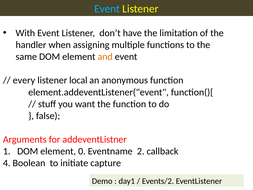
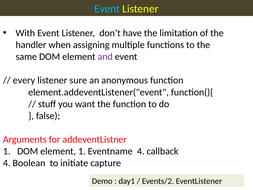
and colour: orange -> purple (105, 57)
local: local -> sure (78, 80)
element 0: 0 -> 1 (82, 151)
Eventname 2: 2 -> 4 (141, 151)
